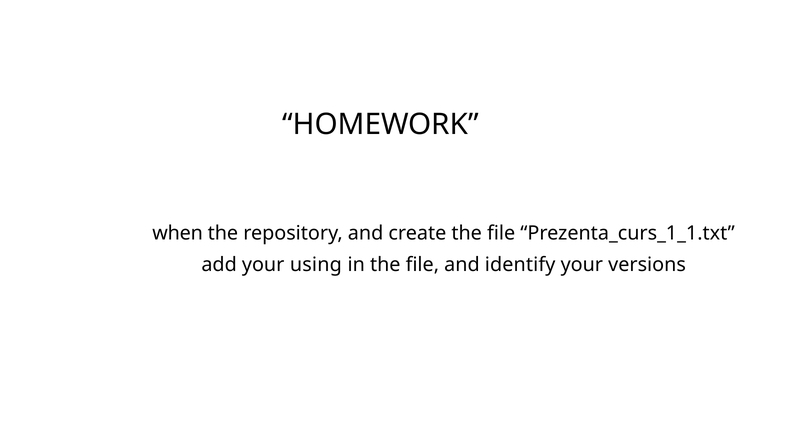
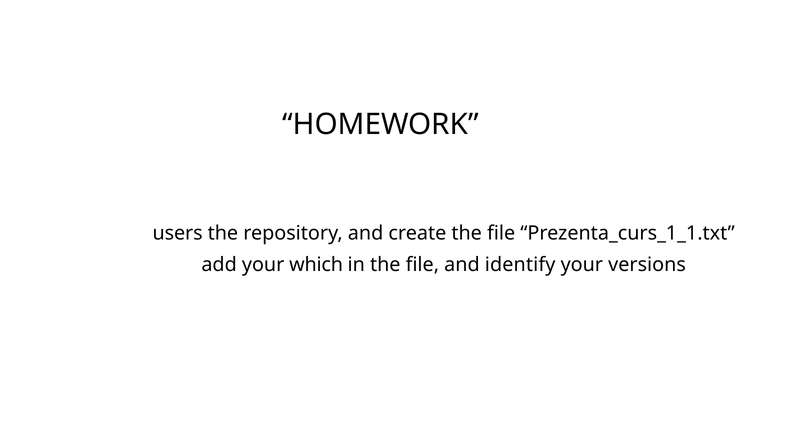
when: when -> users (178, 233)
using: using -> which (316, 264)
